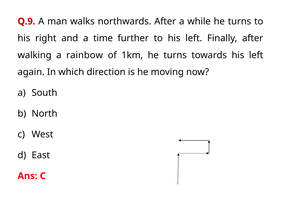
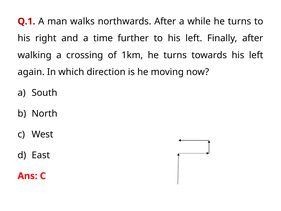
Q.9: Q.9 -> Q.1 (26, 21)
rainbow: rainbow -> crossing (85, 55)
